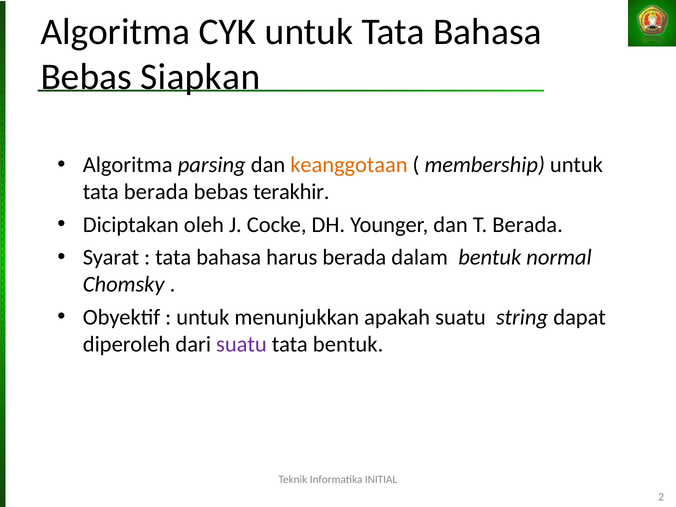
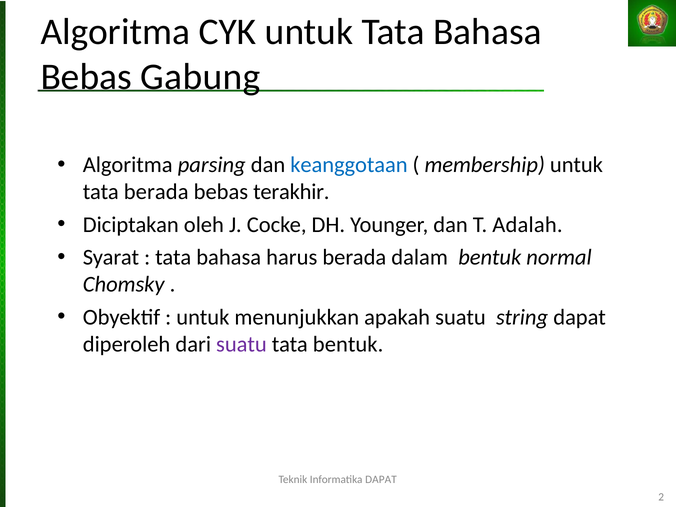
Siapkan: Siapkan -> Gabung (200, 77)
keanggotaan colour: orange -> blue (349, 165)
T Berada: Berada -> Adalah (528, 225)
Informatika INITIAL: INITIAL -> DAPAT (381, 480)
